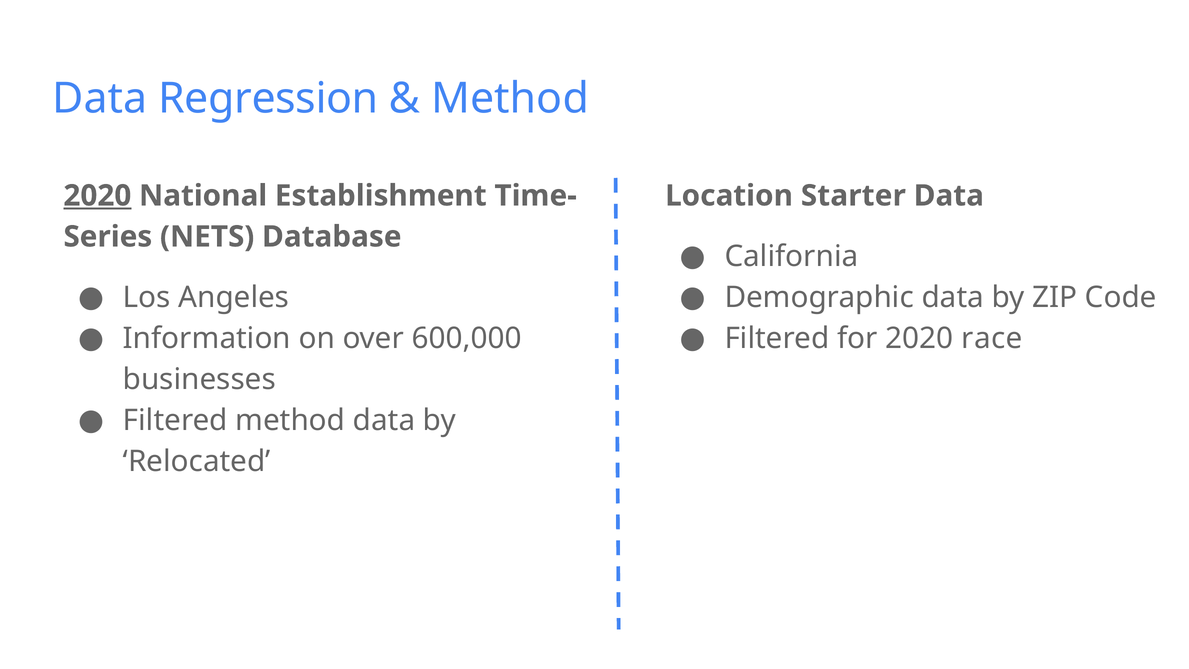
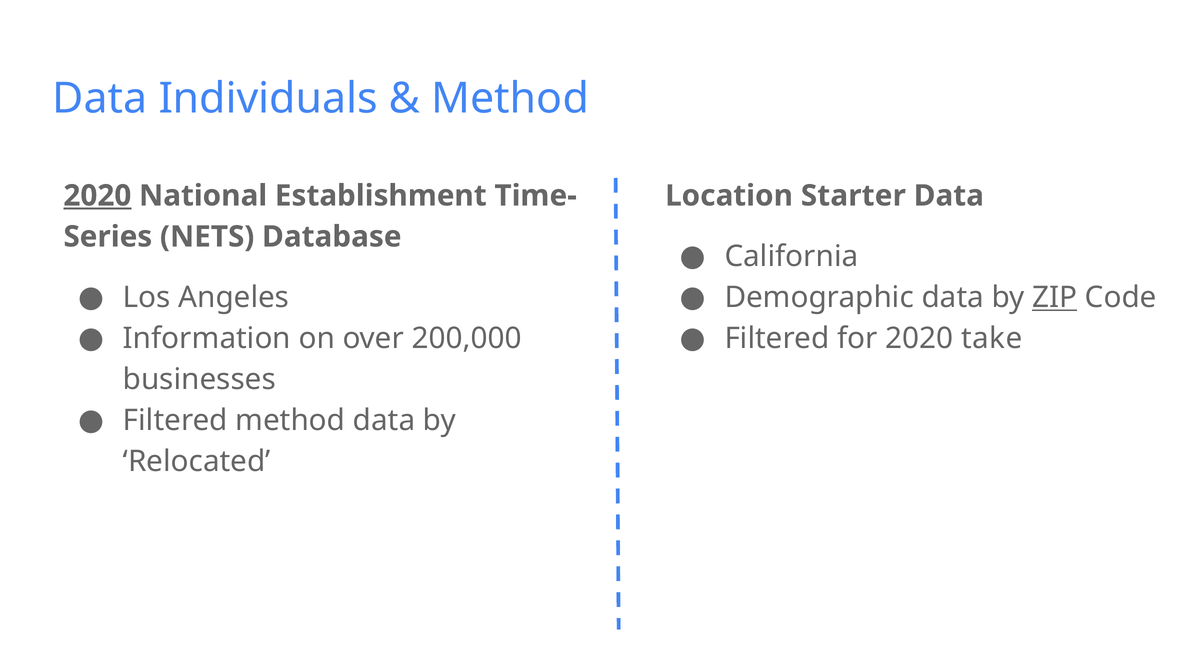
Regression: Regression -> Individuals (268, 99)
ZIP underline: none -> present (1055, 297)
600,000: 600,000 -> 200,000 (467, 338)
race: race -> take (992, 338)
